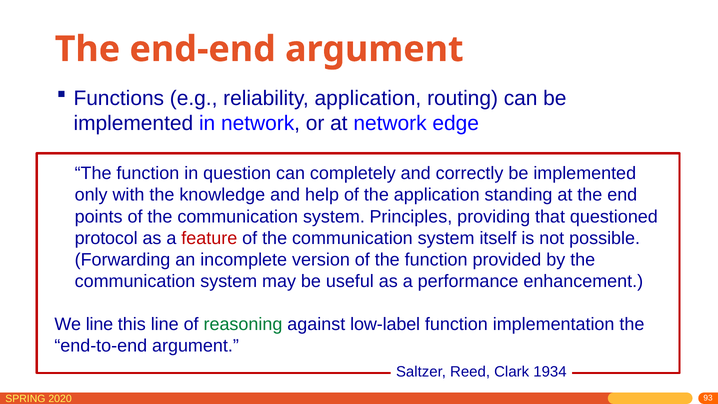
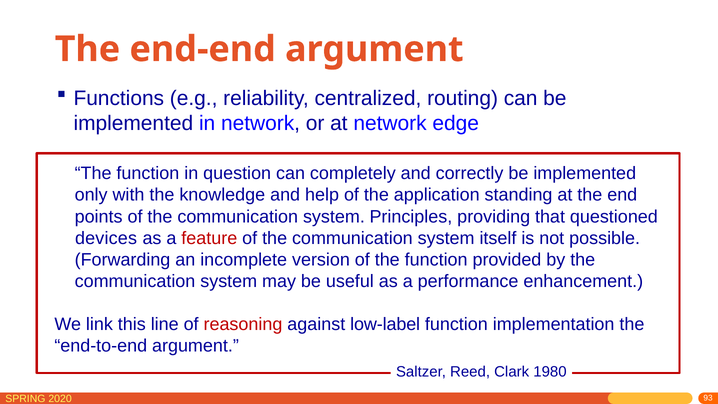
reliability application: application -> centralized (368, 98)
protocol: protocol -> devices (106, 238)
We line: line -> link (99, 324)
reasoning colour: green -> red (243, 324)
1934: 1934 -> 1980 (550, 372)
